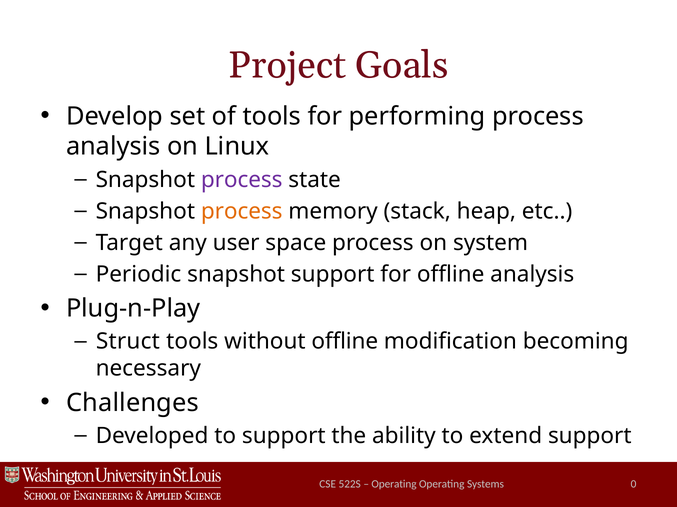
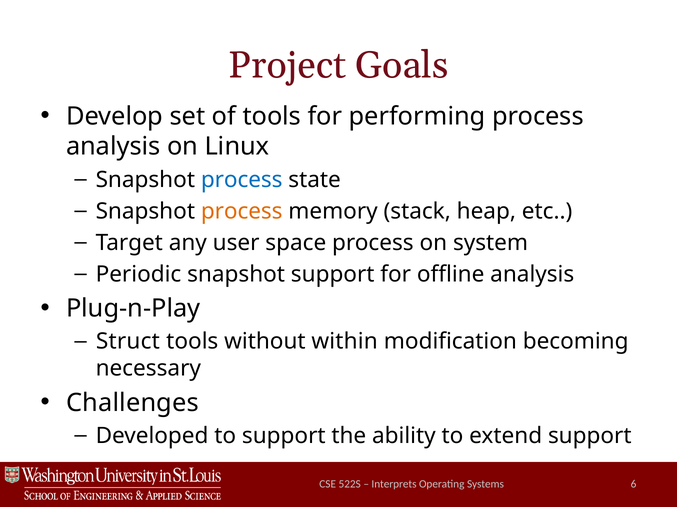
process colour: purple -> blue (242, 180)
without offline: offline -> within (345, 342)
Operating: Operating -> Interprets (394, 485)
0: 0 -> 6 (634, 485)
